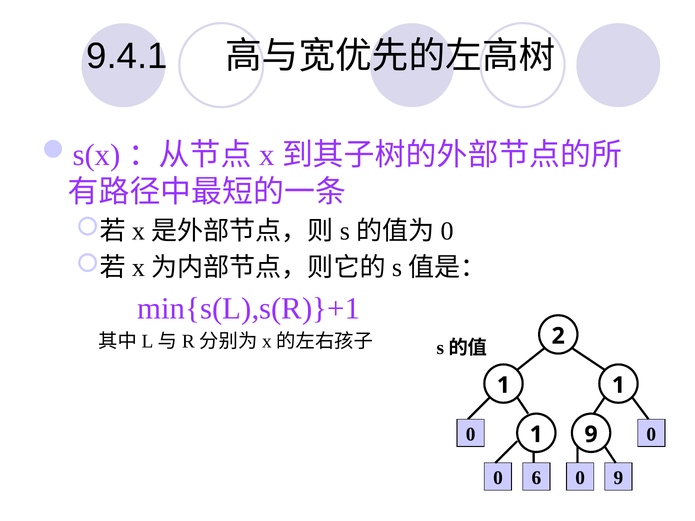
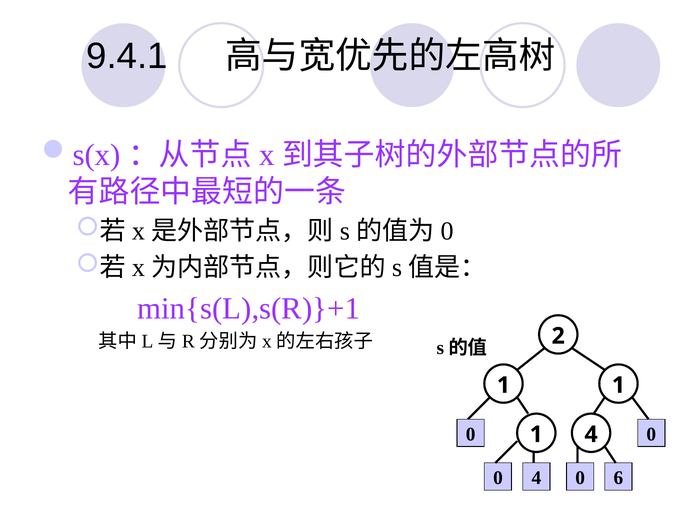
1 9: 9 -> 4 (591, 435)
0 6: 6 -> 4 (536, 478)
0 9: 9 -> 6 (618, 478)
